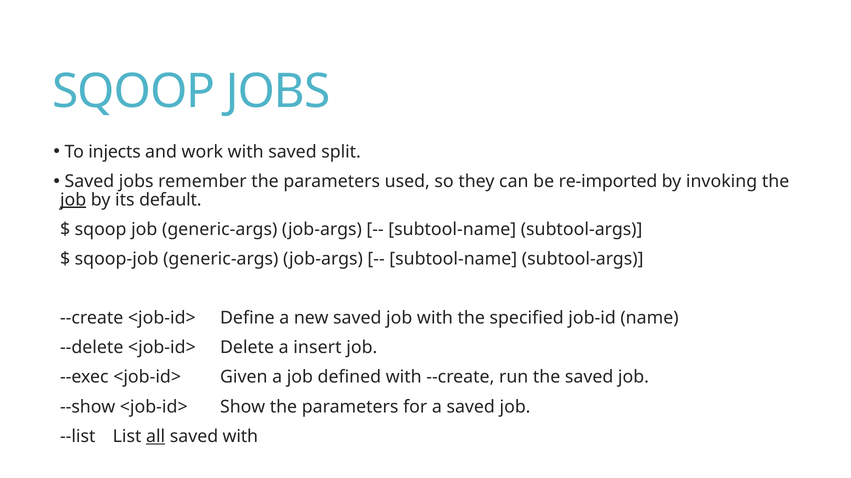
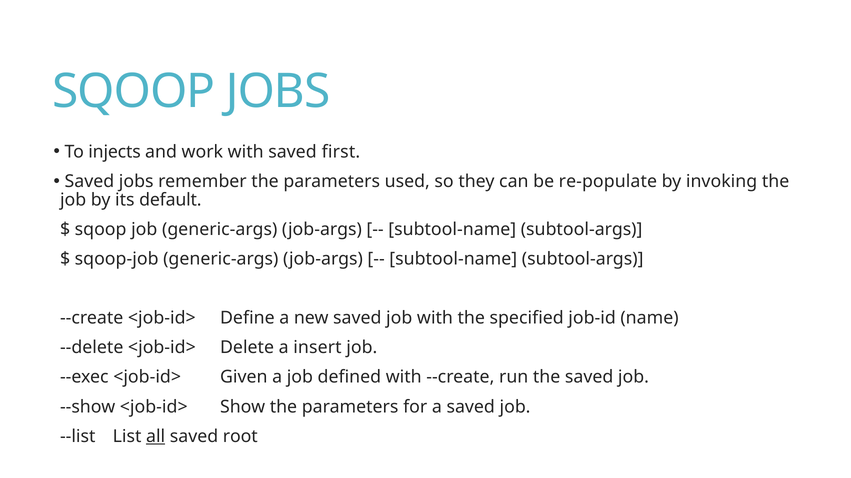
split: split -> first (341, 152)
re-imported: re-imported -> re-populate (608, 182)
job underline: present -> none (73, 200)
saved with: with -> root (240, 437)
